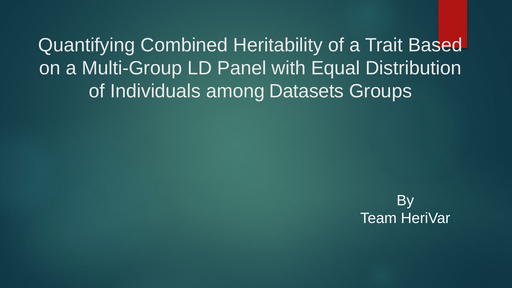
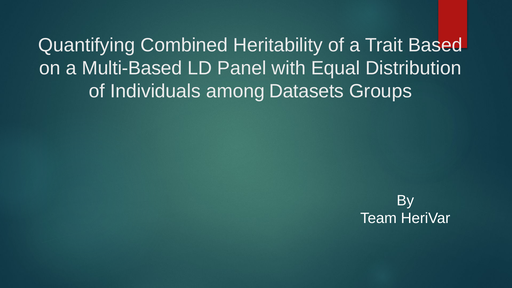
Multi-Group: Multi-Group -> Multi-Based (132, 68)
